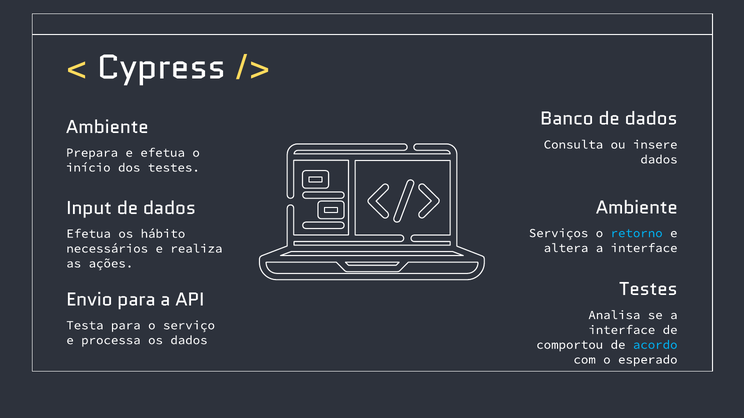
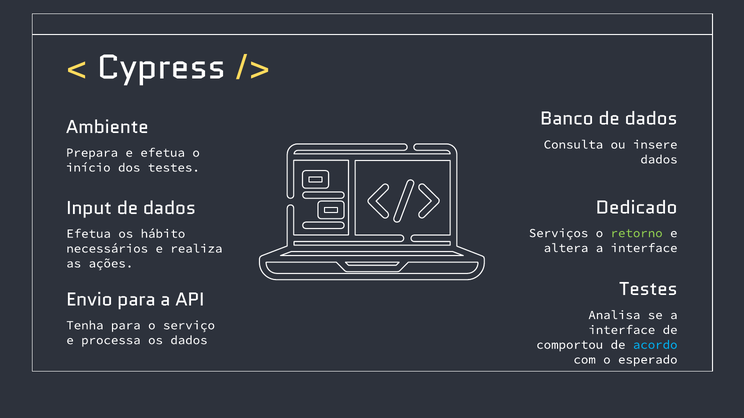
Ambiente: Ambiente -> Dedicado (637, 208)
retorno colour: light blue -> light green (637, 233)
Testa: Testa -> Tenha (85, 326)
